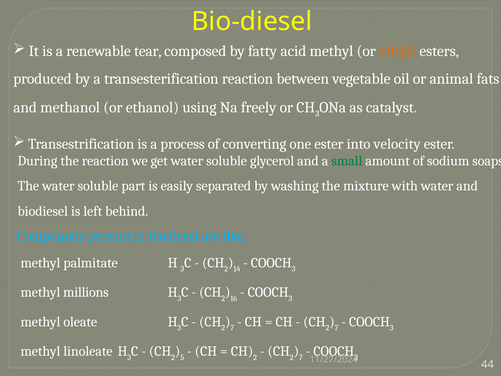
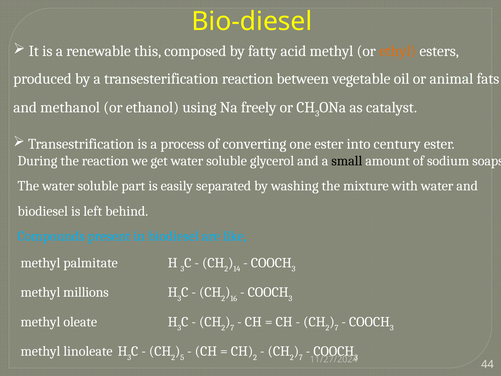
tear: tear -> this (148, 51)
velocity: velocity -> century (397, 144)
small colour: green -> black (347, 161)
